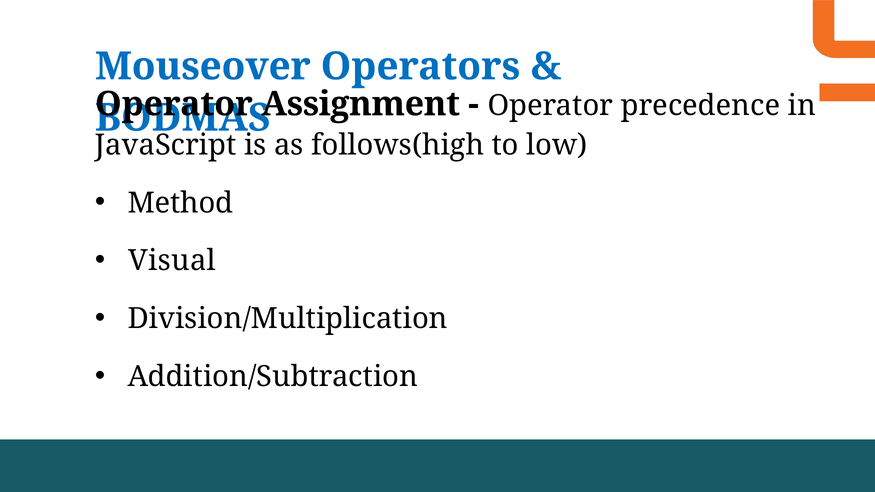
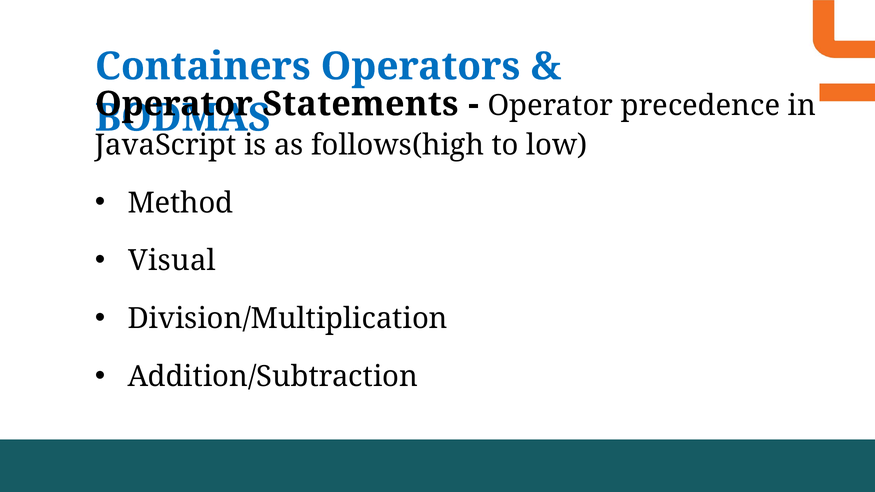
Mouseover: Mouseover -> Containers (203, 67)
Assignment: Assignment -> Statements (360, 104)
